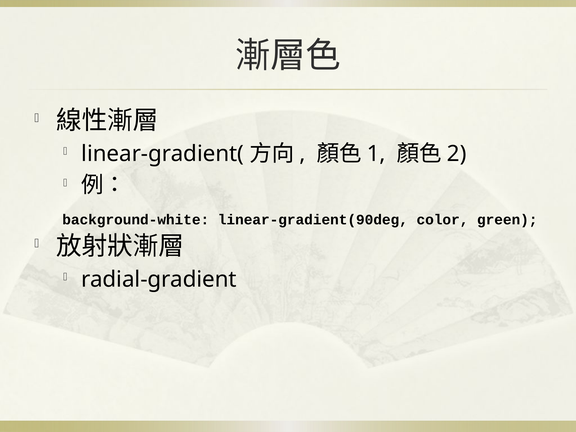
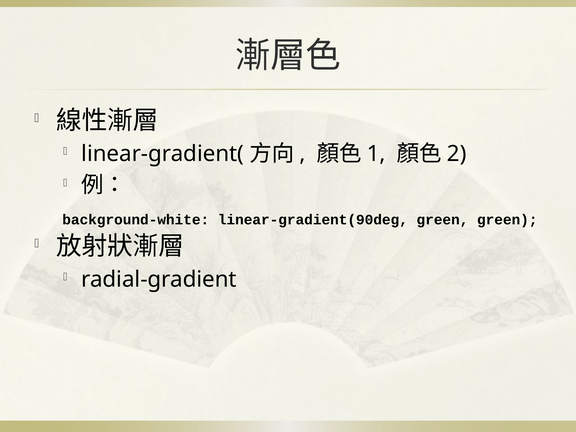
linear-gradient(90deg color: color -> green (442, 220)
